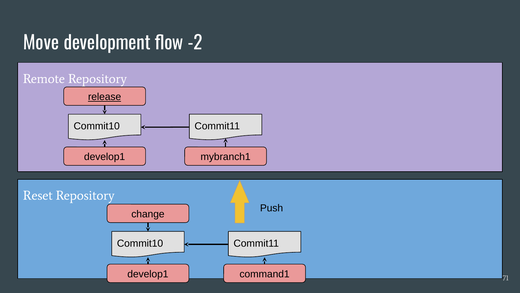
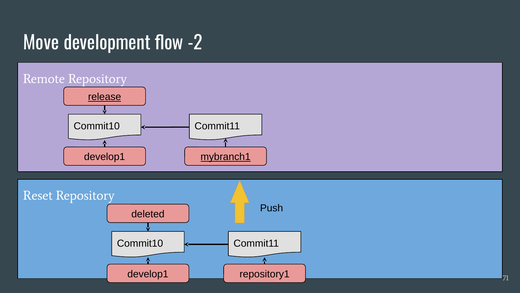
mybranch1 underline: none -> present (226, 157)
change: change -> deleted (148, 214)
command1: command1 -> repository1 (265, 274)
